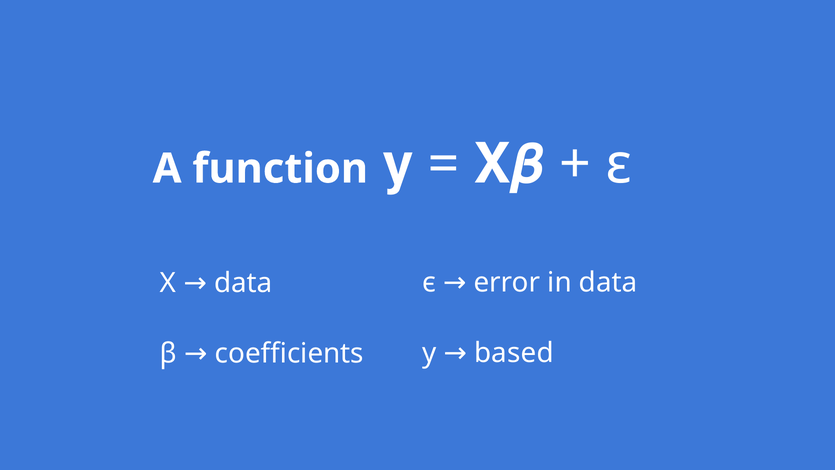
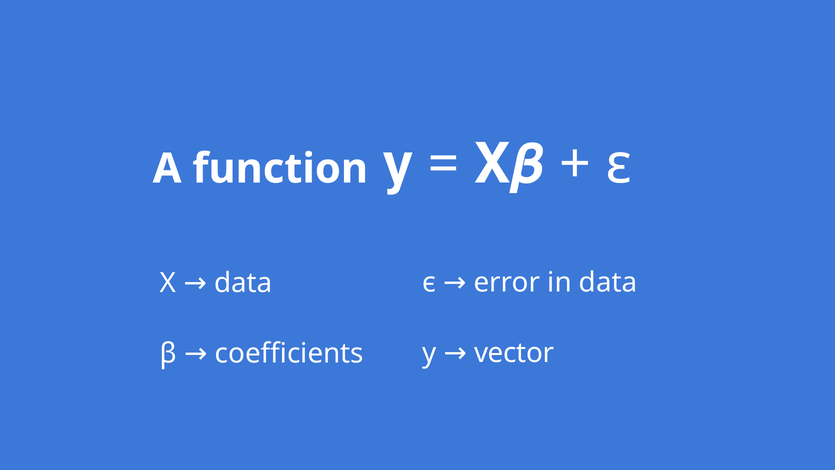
based: based -> vector (514, 353)
